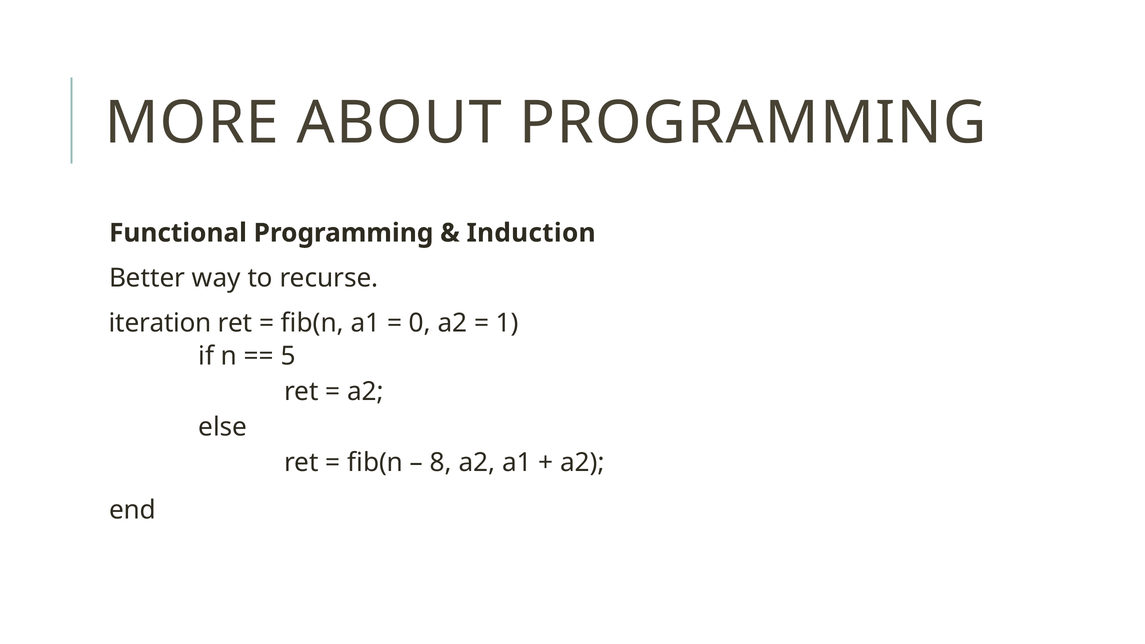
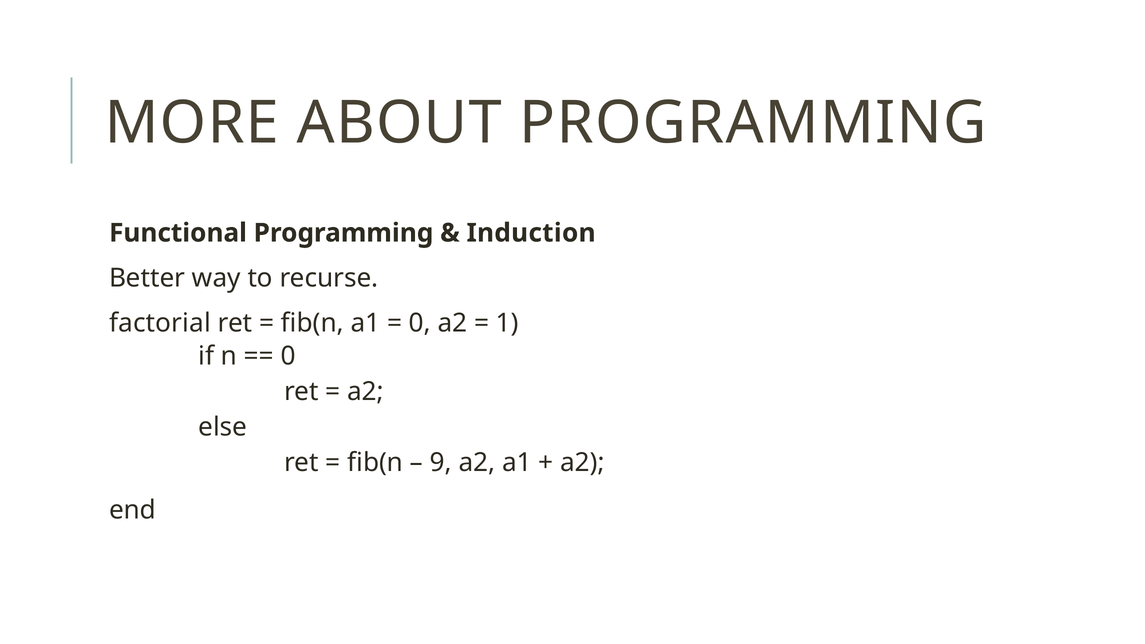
iteration: iteration -> factorial (160, 323)
5: 5 -> 0 (288, 356)
8: 8 -> 9 (441, 463)
